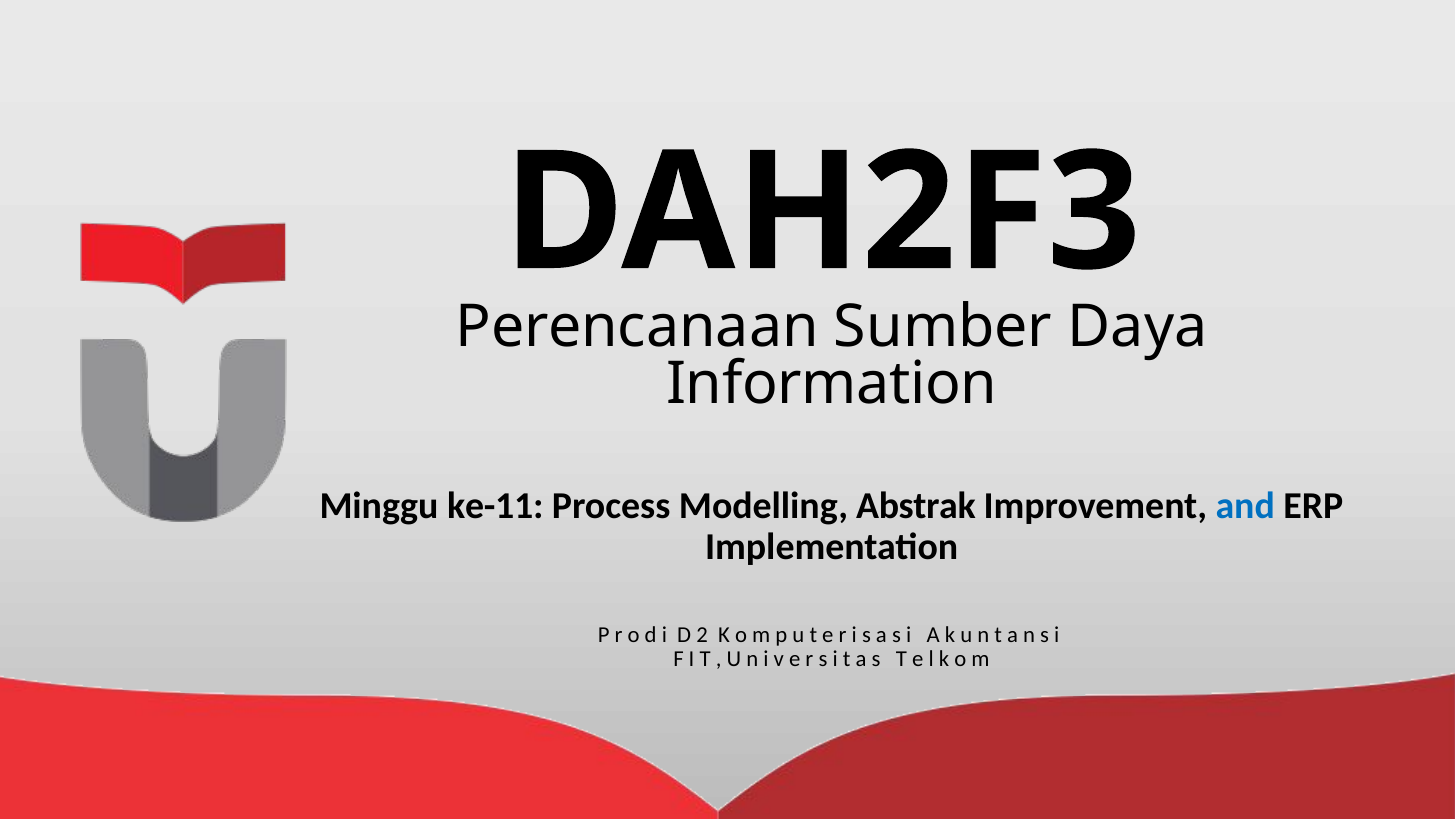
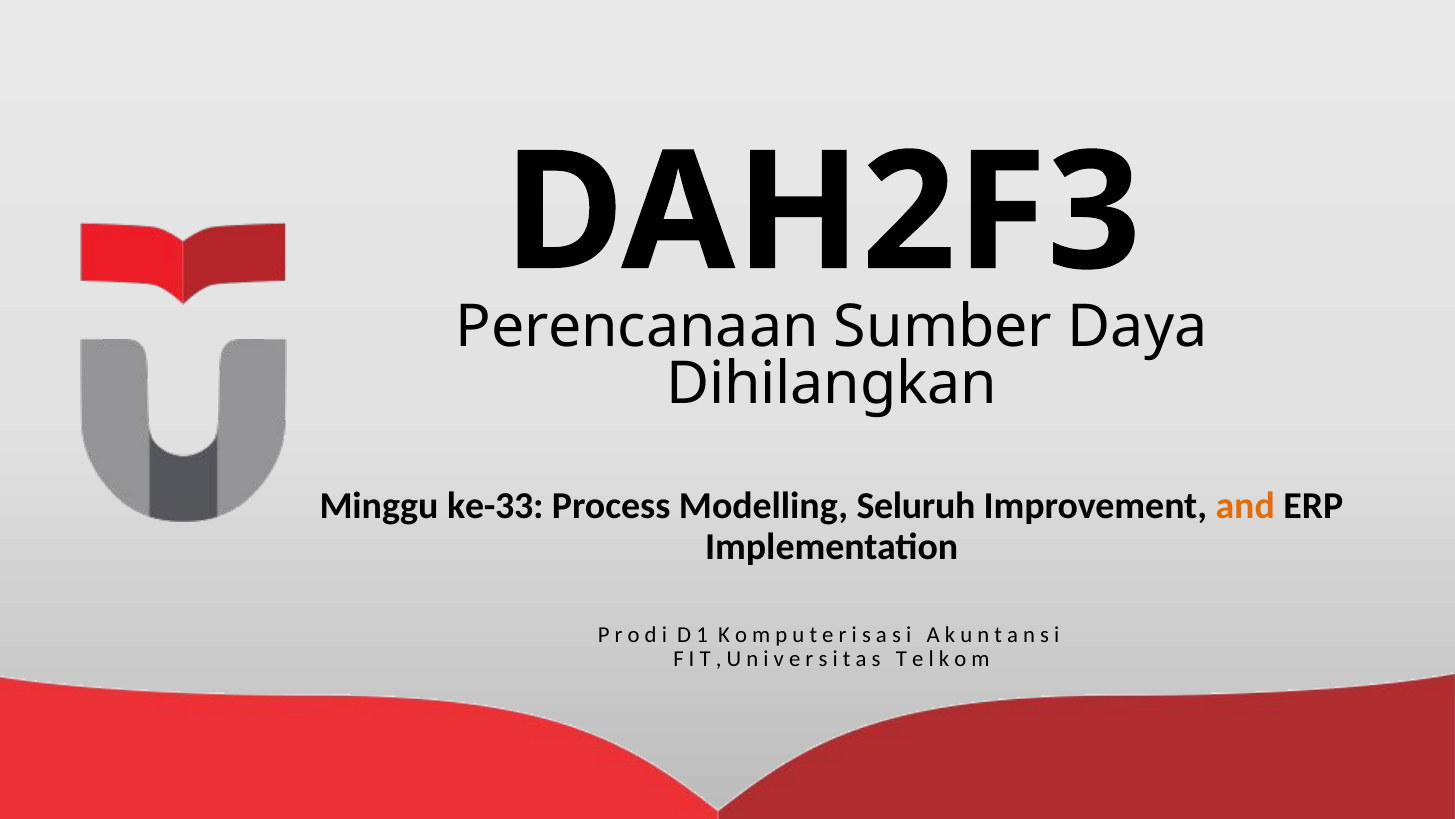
Information: Information -> Dihilangkan (832, 384)
ke-11: ke-11 -> ke-33 (495, 506)
Abstrak: Abstrak -> Seluruh (916, 506)
and colour: blue -> orange (1245, 506)
2: 2 -> 1 (702, 634)
